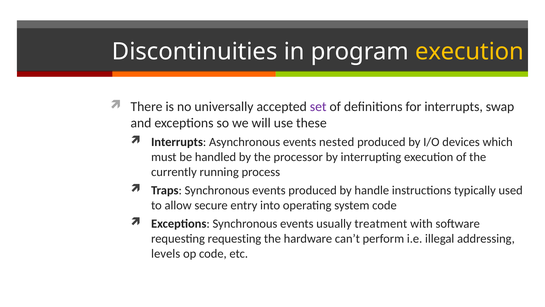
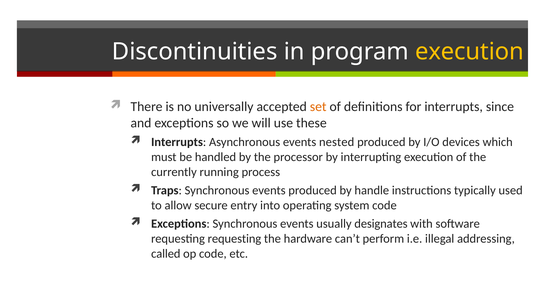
set colour: purple -> orange (318, 107)
swap: swap -> since (500, 107)
treatment: treatment -> designates (381, 224)
levels: levels -> called (166, 253)
